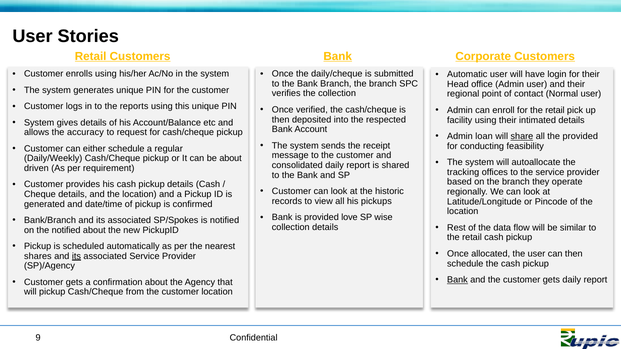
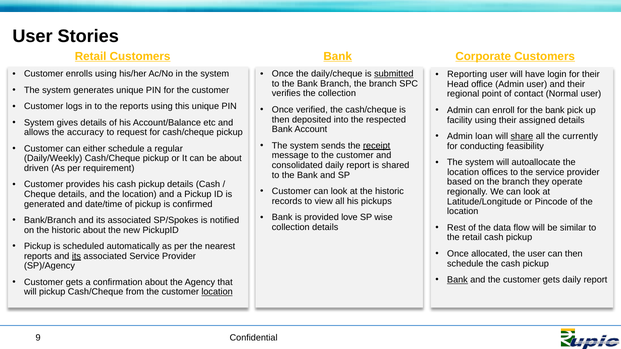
submitted underline: none -> present (394, 74)
Automatic: Automatic -> Reporting (467, 74)
for the retail: retail -> bank (555, 110)
intimated: intimated -> assigned (537, 120)
the provided: provided -> currently (580, 136)
receipt underline: none -> present (377, 146)
tracking: tracking -> location (463, 172)
on the notified: notified -> historic (66, 230)
shares: shares -> reports (38, 256)
location underline: none -> present (217, 292)
